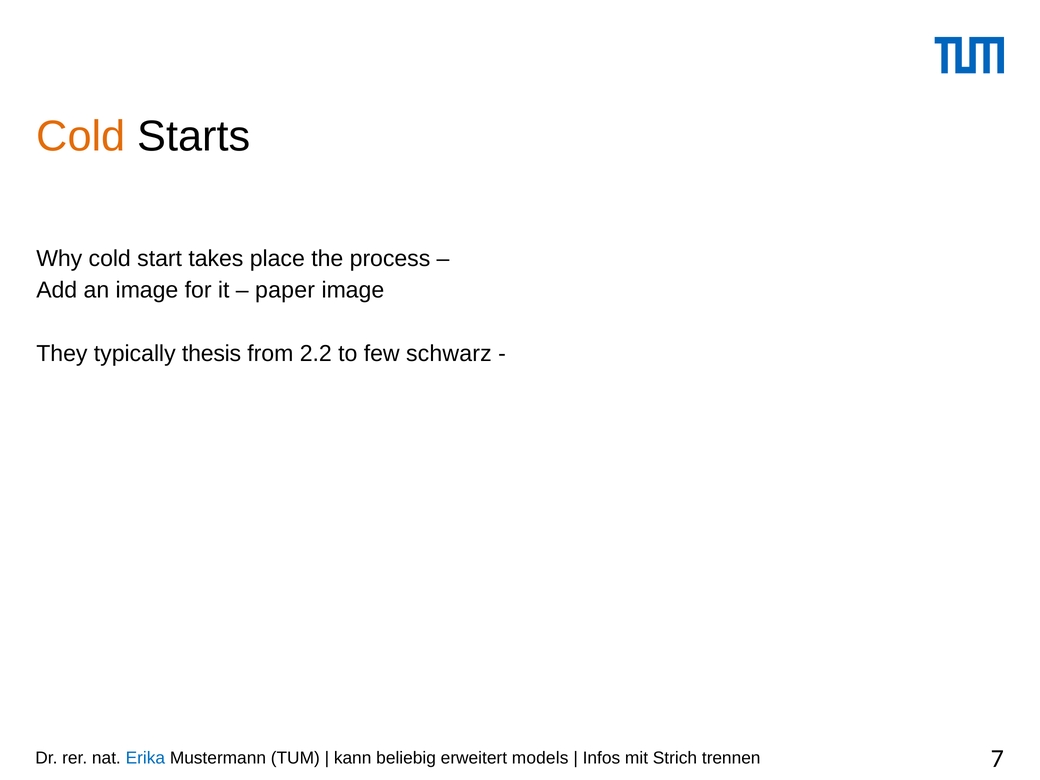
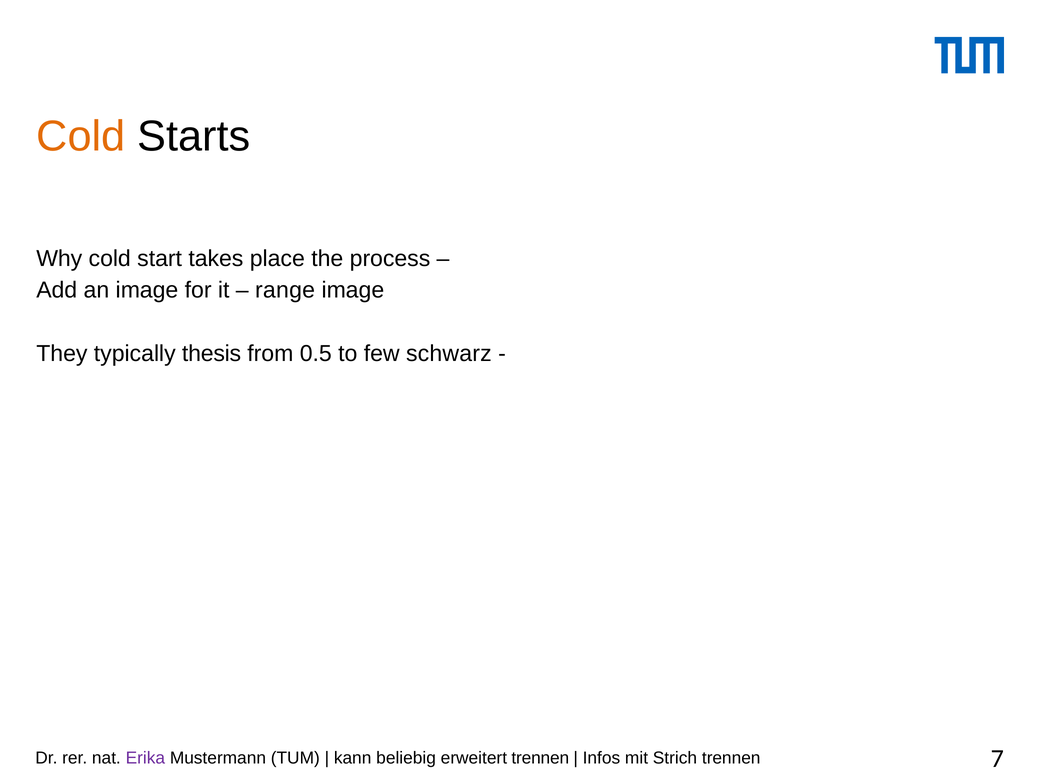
paper: paper -> range (285, 290)
2.2: 2.2 -> 0.5 (316, 353)
Erika colour: blue -> purple (145, 758)
erweitert models: models -> trennen (540, 758)
